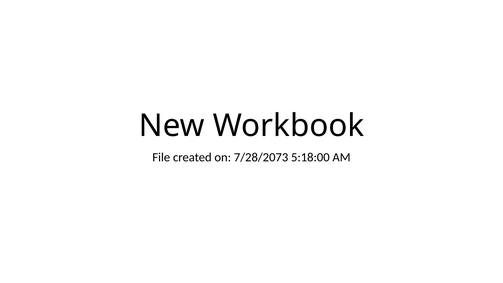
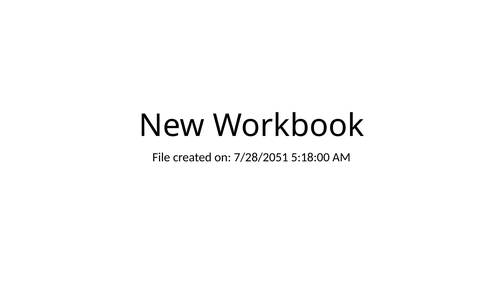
7/28/2073: 7/28/2073 -> 7/28/2051 (261, 157)
